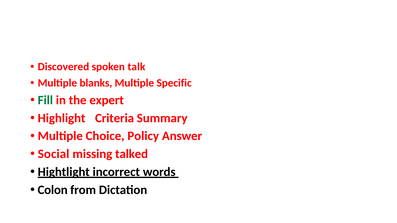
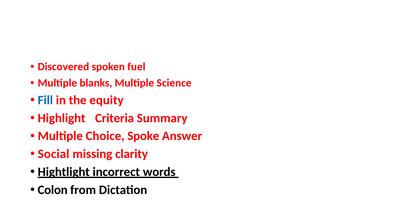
talk: talk -> fuel (136, 67)
Specific: Specific -> Science (174, 83)
Fill colour: green -> blue (45, 100)
expert: expert -> equity (107, 100)
Policy: Policy -> Spoke (143, 136)
talked: talked -> clarity (132, 154)
